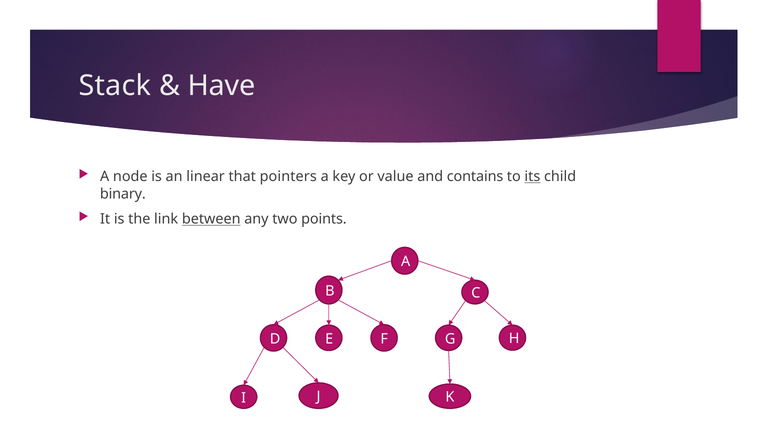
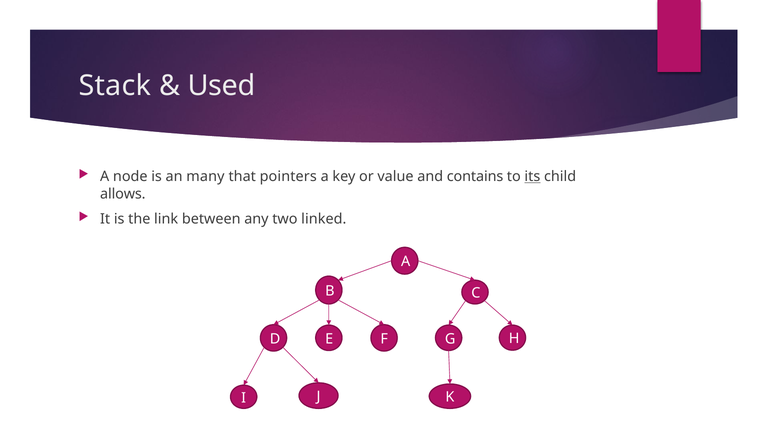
Have: Have -> Used (222, 86)
linear: linear -> many (205, 177)
binary: binary -> allows (123, 194)
between underline: present -> none (211, 219)
points: points -> linked (324, 219)
